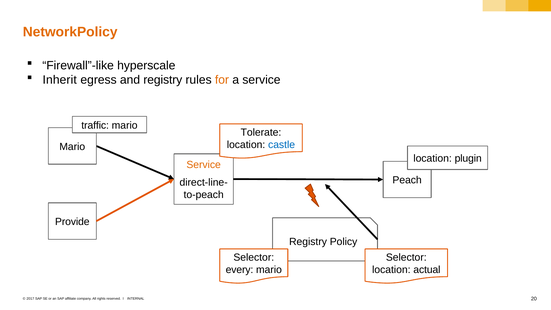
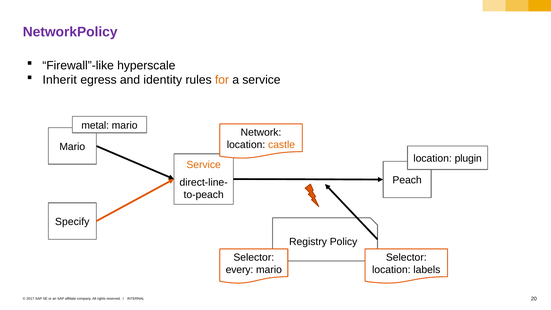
NetworkPolicy colour: orange -> purple (70, 32)
and registry: registry -> identity (163, 80)
traffic: traffic -> metal (95, 125)
Tolerate: Tolerate -> Network (261, 132)
castle colour: blue -> orange (282, 145)
Provide: Provide -> Specify (72, 222)
actual: actual -> labels (427, 270)
